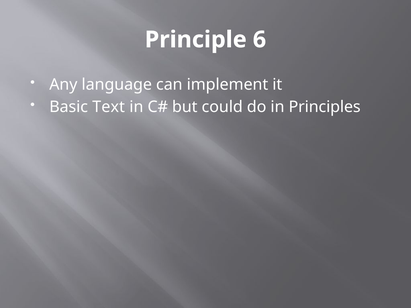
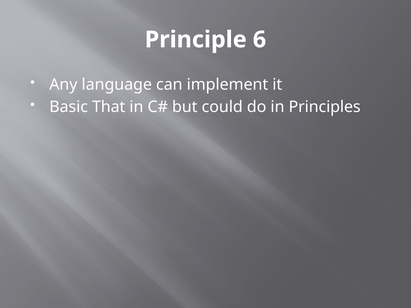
Text: Text -> That (109, 107)
